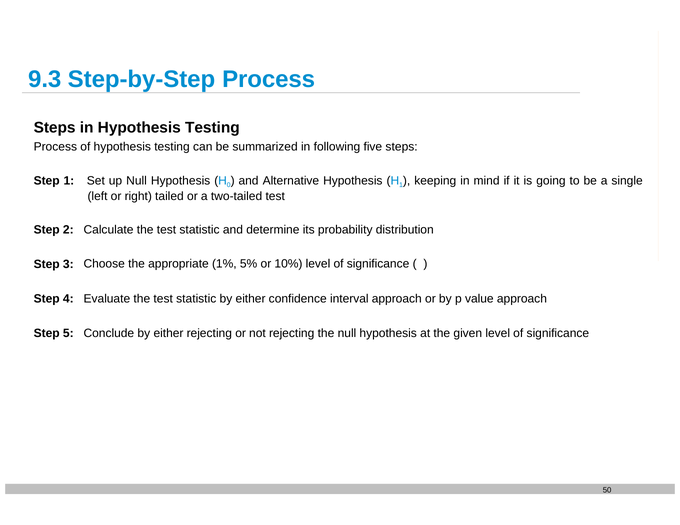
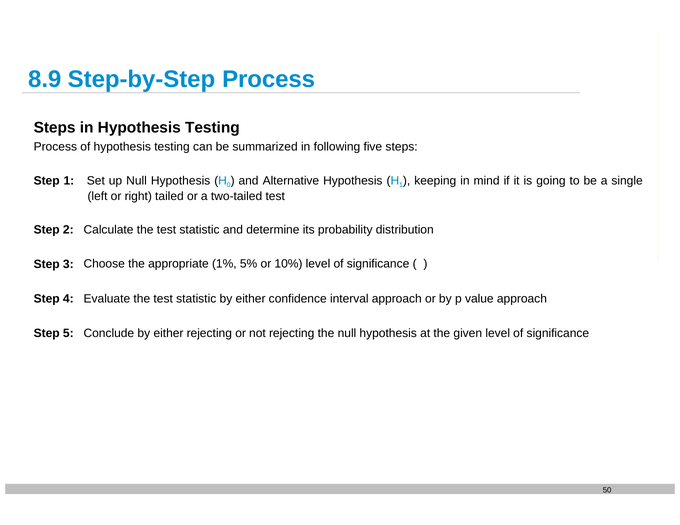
9.3: 9.3 -> 8.9 (45, 79)
